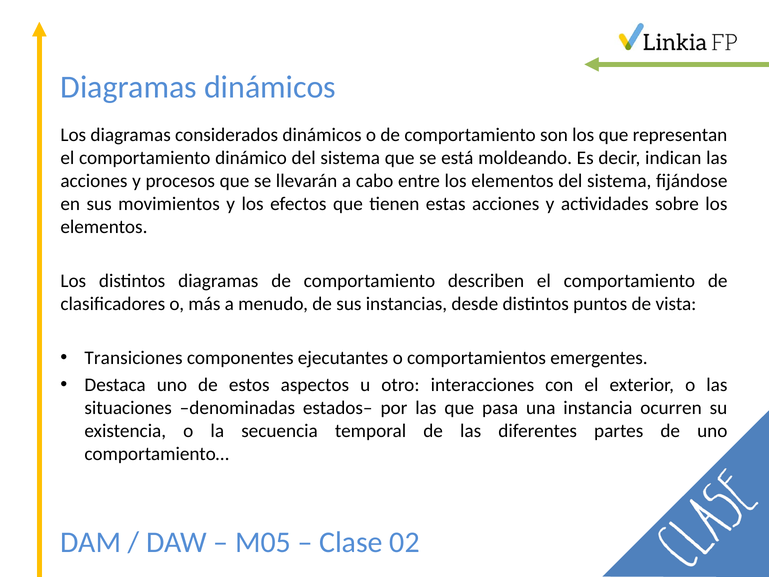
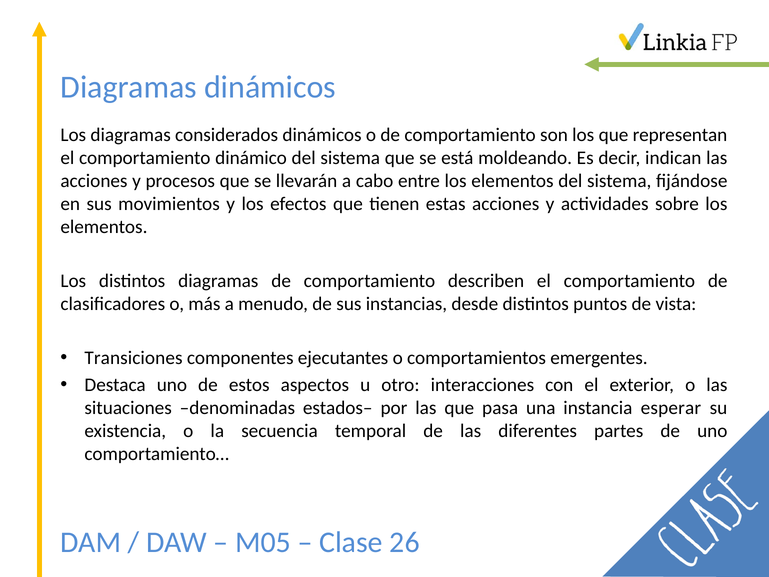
ocurren: ocurren -> esperar (671, 408)
02: 02 -> 26 (405, 542)
